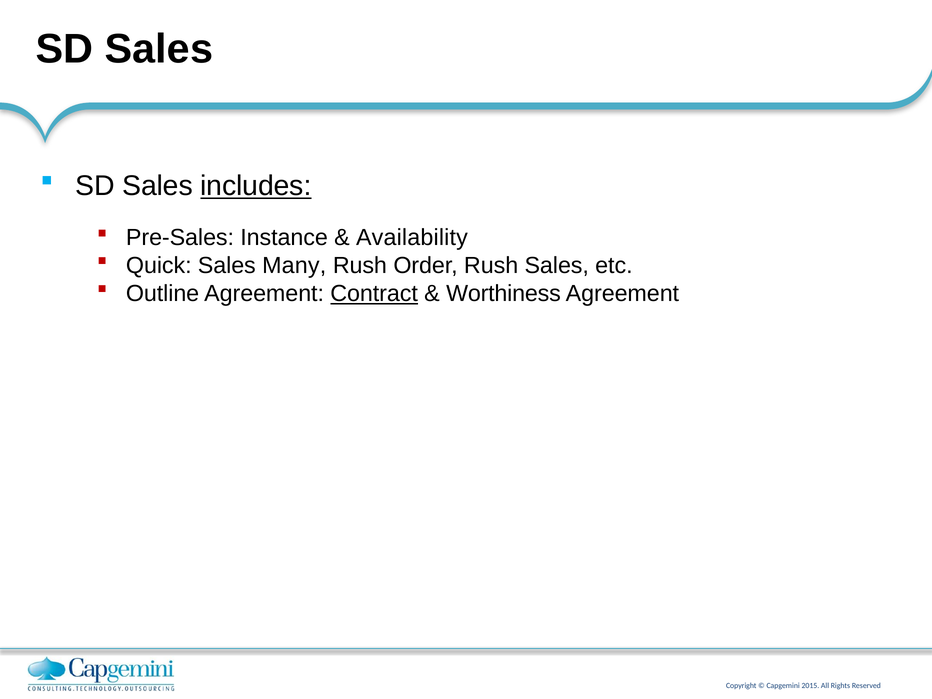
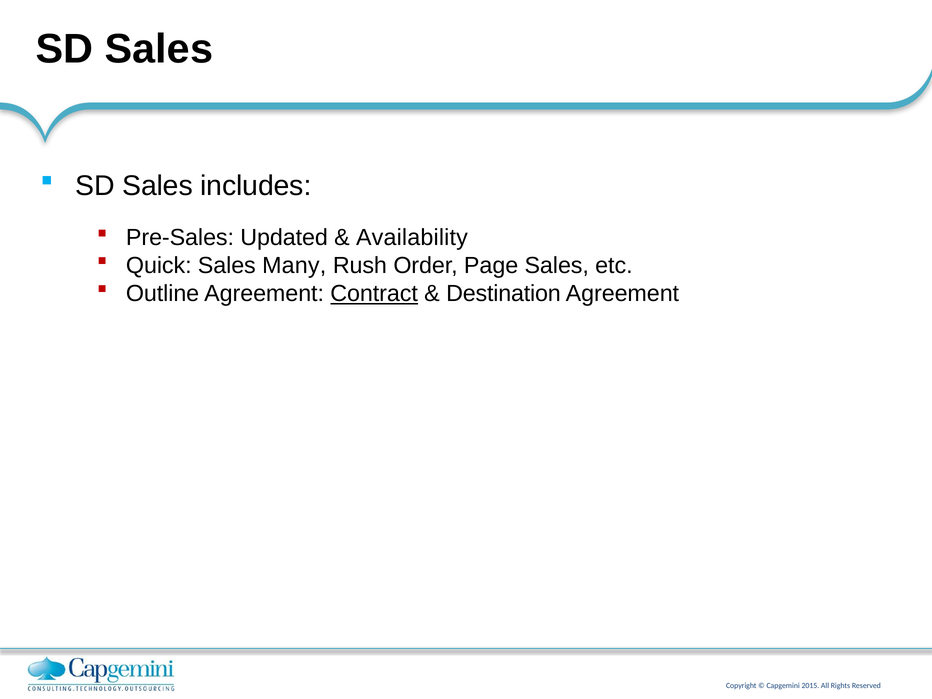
includes underline: present -> none (256, 186)
Instance: Instance -> Updated (284, 238)
Order Rush: Rush -> Page (491, 266)
Worthiness: Worthiness -> Destination (503, 294)
